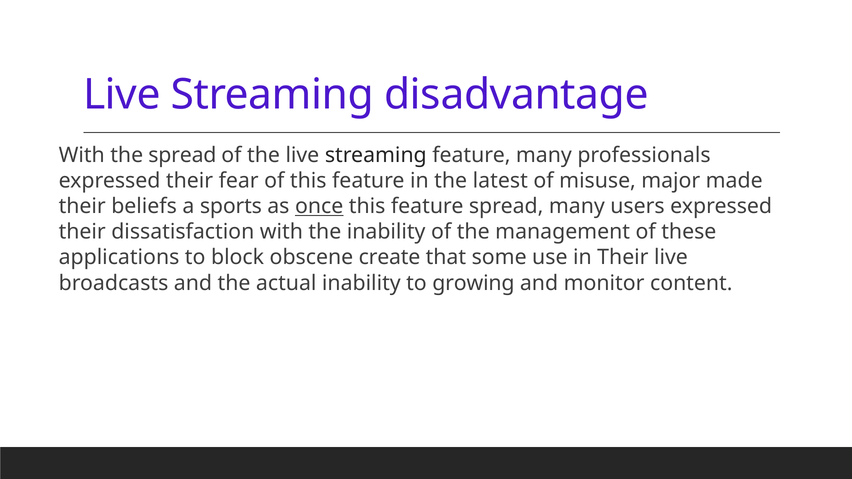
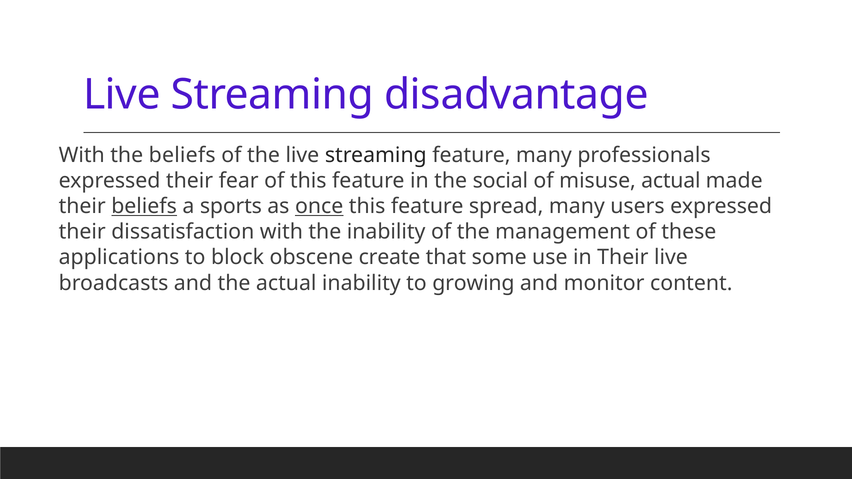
the spread: spread -> beliefs (182, 155)
latest: latest -> social (500, 181)
misuse major: major -> actual (671, 181)
beliefs underline: none -> present (144, 206)
